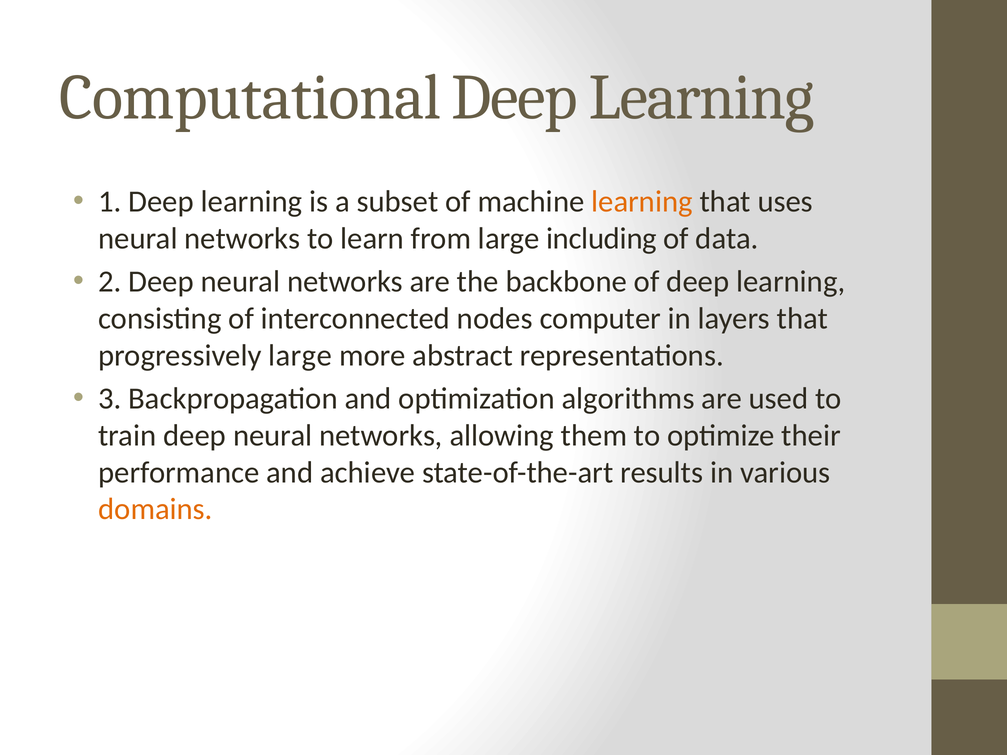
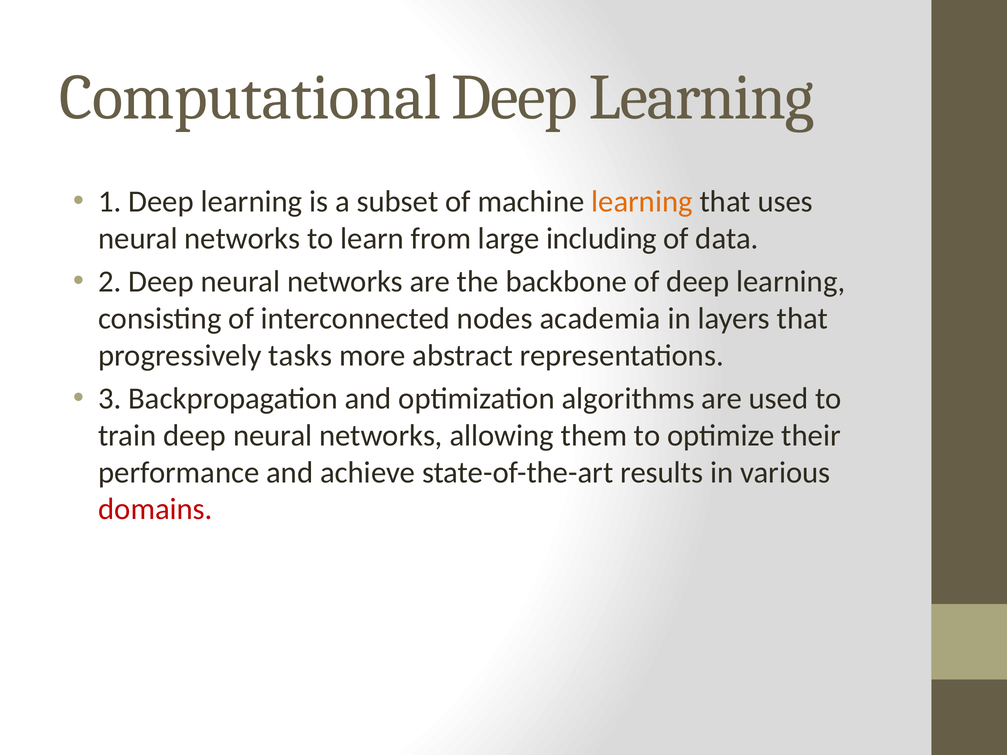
computer: computer -> academia (600, 319)
progressively large: large -> tasks (300, 356)
domains colour: orange -> red (155, 509)
